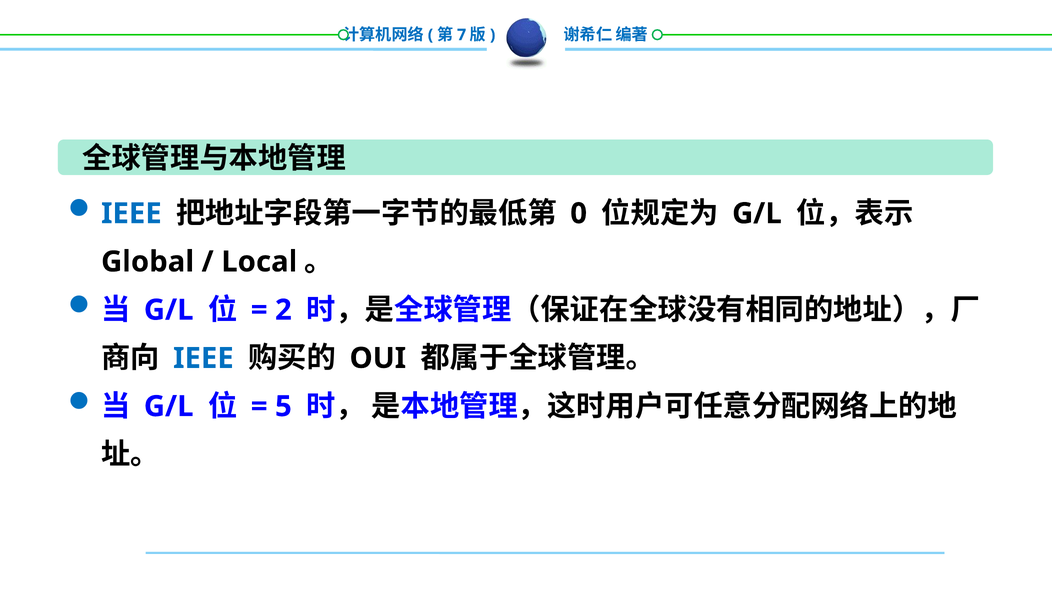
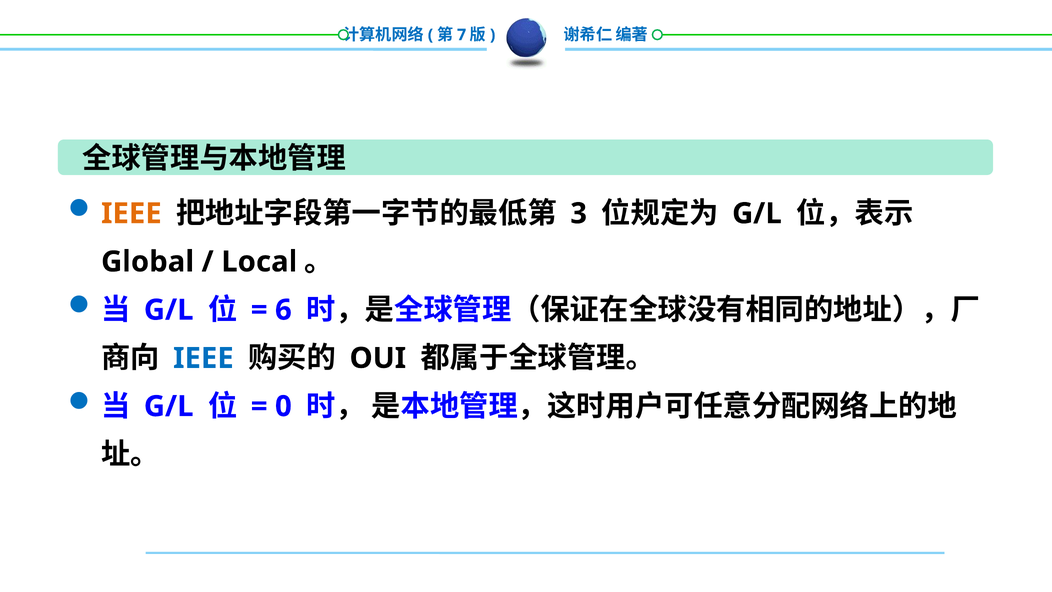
IEEE colour: blue -> orange (131, 213)
0: 0 -> 3 (579, 213)
2: 2 -> 6 (283, 310)
5: 5 -> 0 (283, 406)
